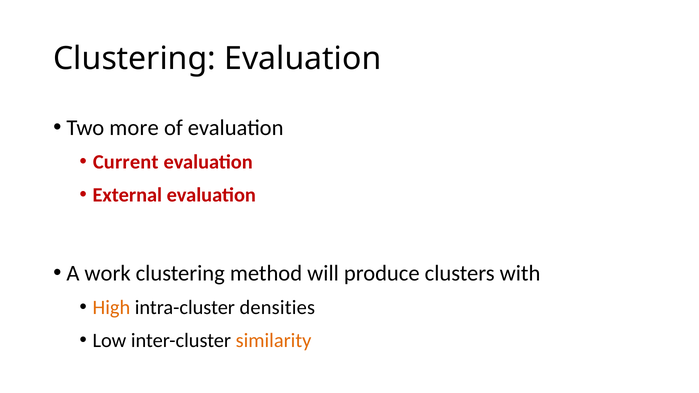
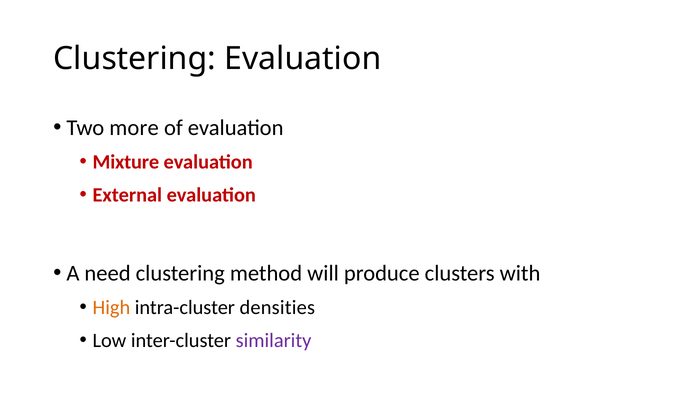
Current: Current -> Mixture (126, 162)
work: work -> need (108, 273)
similarity colour: orange -> purple (274, 341)
